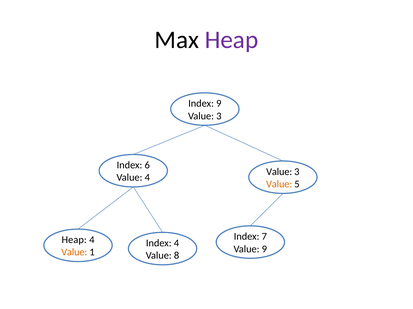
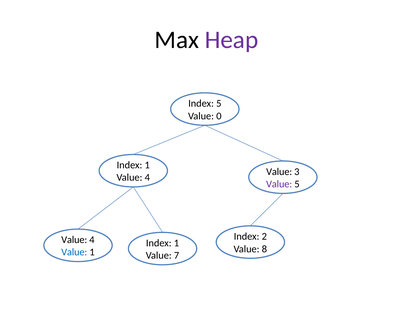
Index 9: 9 -> 5 (219, 104)
3: 3 -> 0 (219, 116)
6: 6 -> 1 (147, 166)
Value colour: orange -> purple (279, 185)
7: 7 -> 2 (264, 237)
Heap: Heap -> Value (74, 240)
4: 4 -> 1 (176, 244)
Value 9: 9 -> 8 (264, 250)
Value colour: orange -> blue (74, 253)
8: 8 -> 7 (177, 256)
